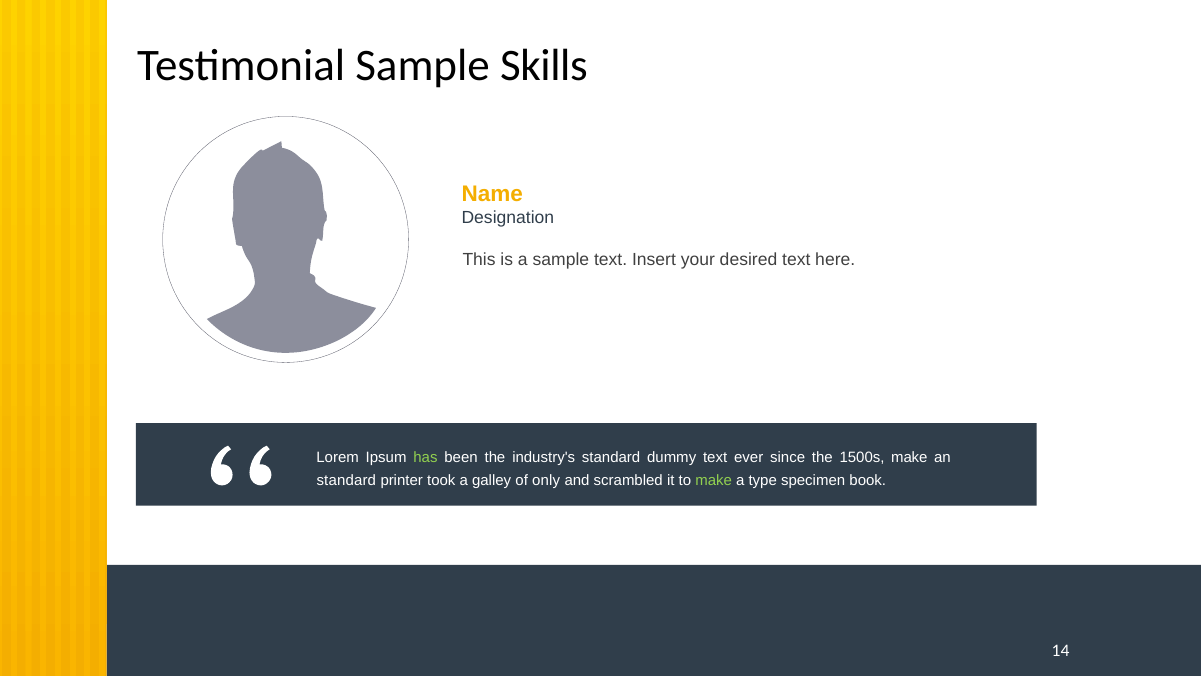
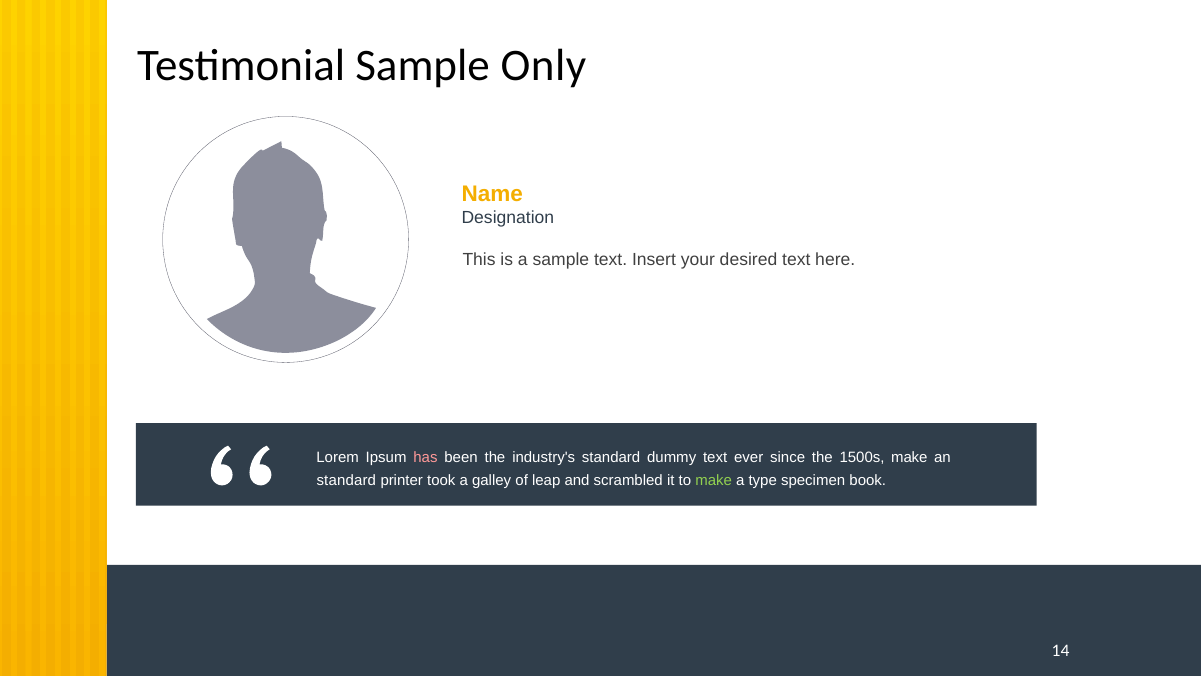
Skills: Skills -> Only (543, 65)
has colour: light green -> pink (425, 457)
only: only -> leap (546, 480)
